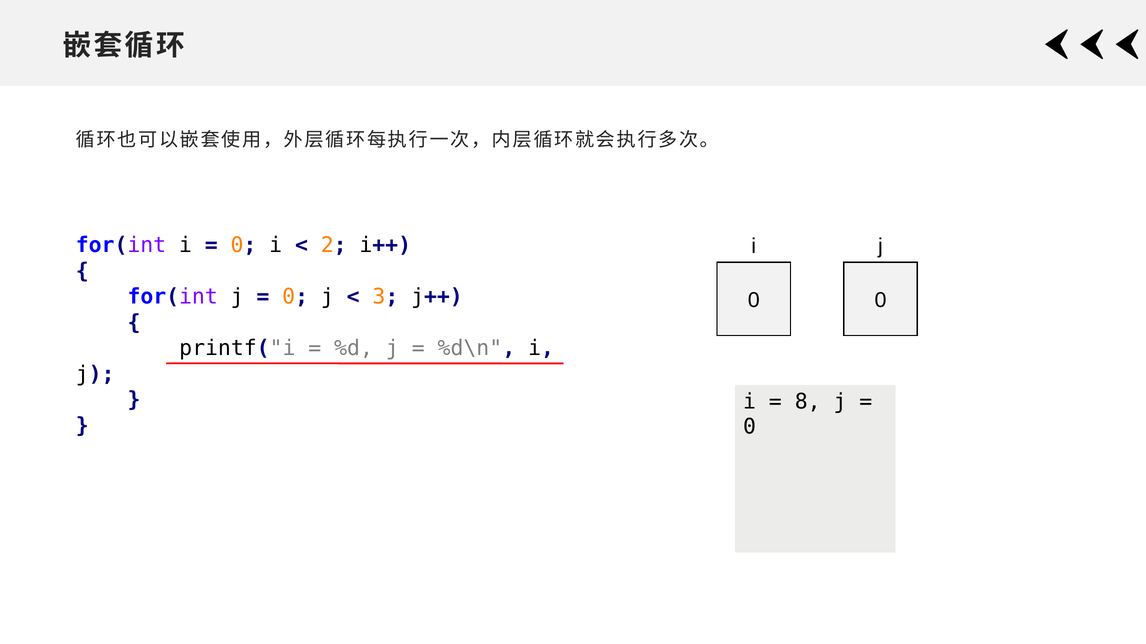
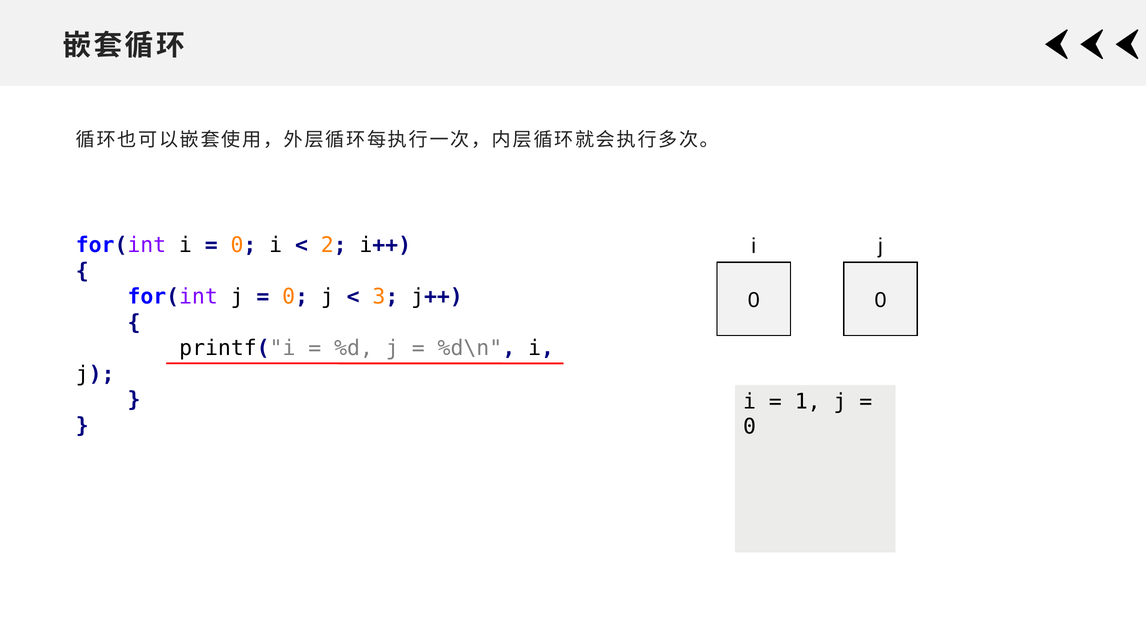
8: 8 -> 1 (808, 402)
